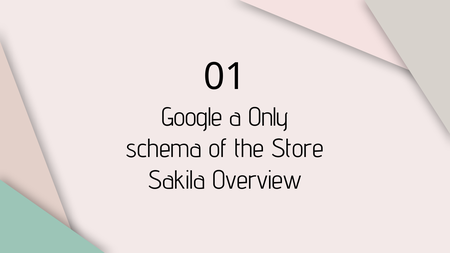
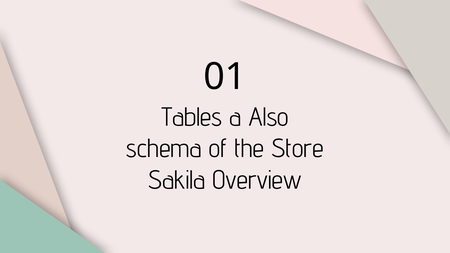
Google: Google -> Tables (192, 117)
Only: Only -> Also (269, 117)
